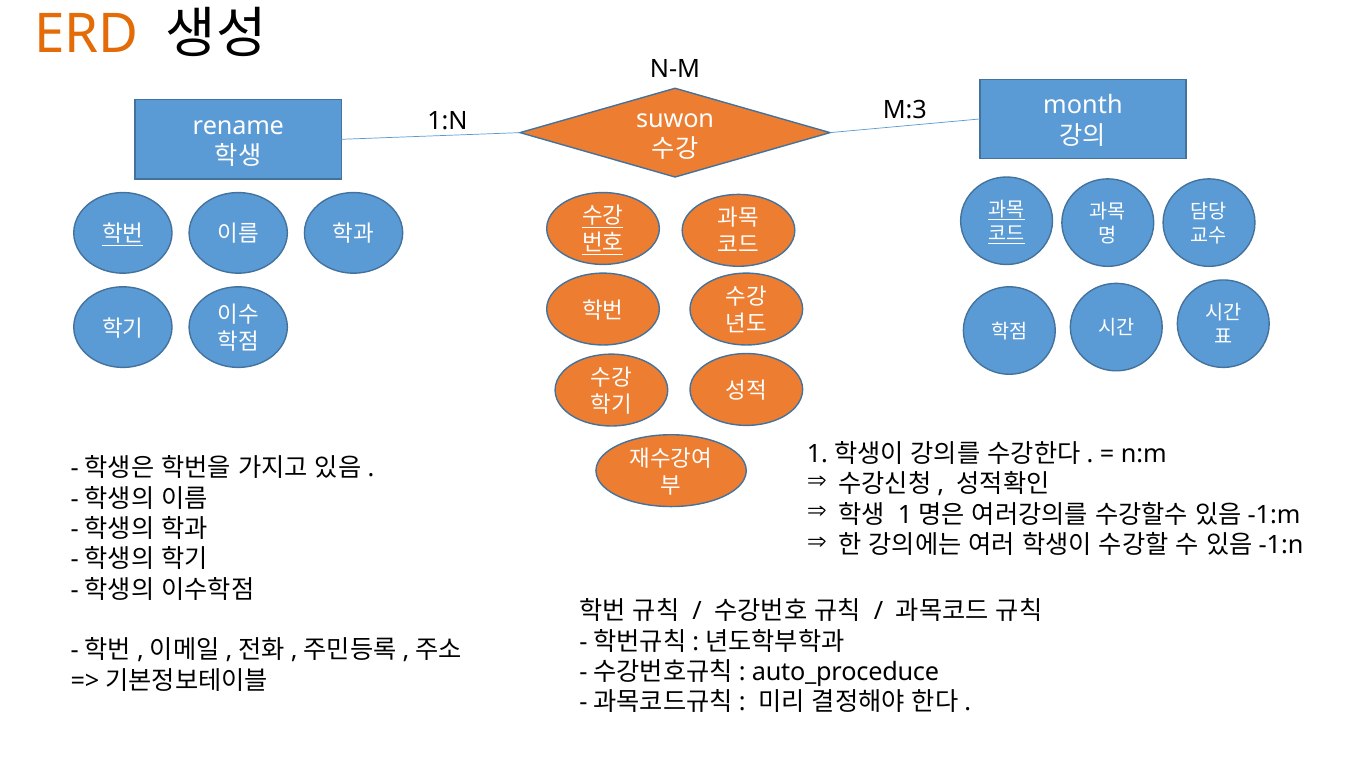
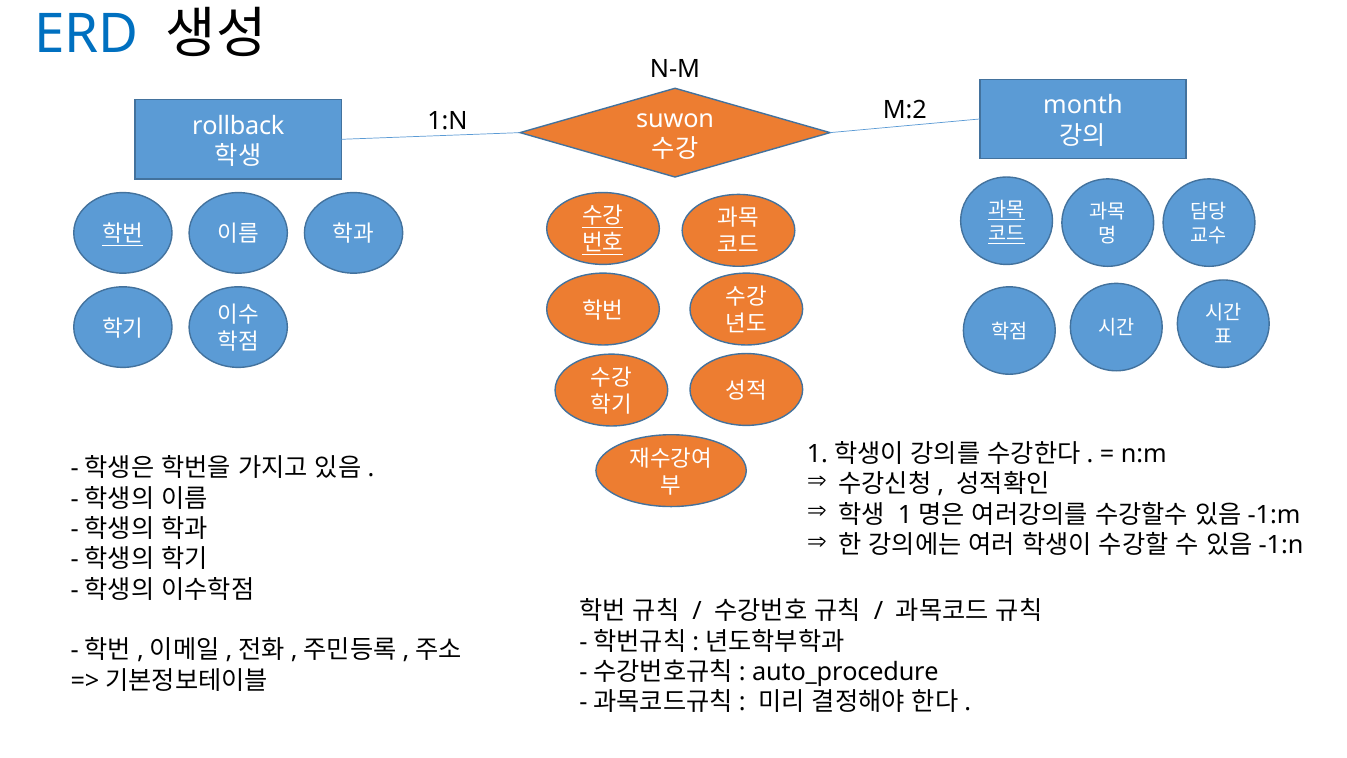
ERD colour: orange -> blue (86, 34)
M:3: M:3 -> M:2 (905, 110)
rename: rename -> rollback (238, 126)
auto_proceduce: auto_proceduce -> auto_procedure (845, 672)
